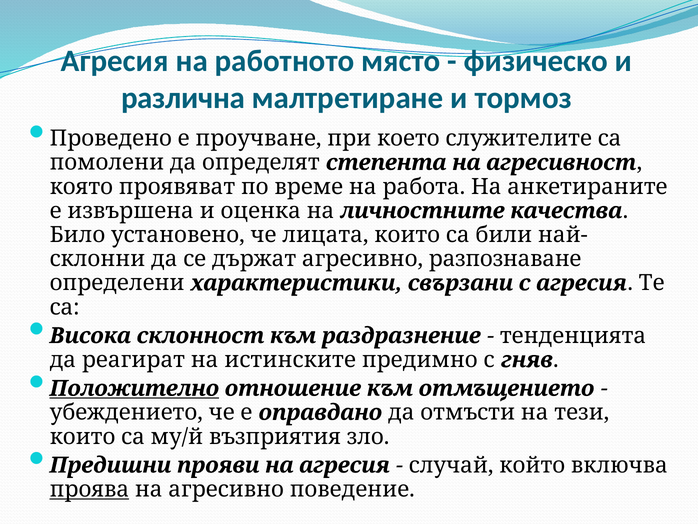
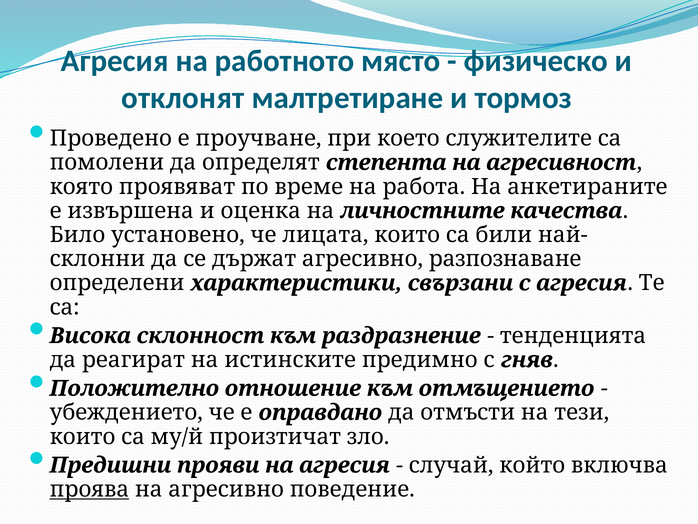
различна: различна -> отклонят (183, 98)
Положително underline: present -> none (134, 388)
възприятия: възприятия -> произтичат (275, 436)
